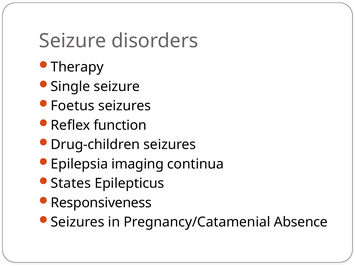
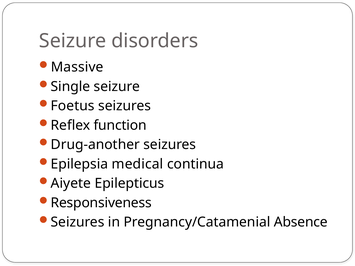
Therapy: Therapy -> Massive (77, 67)
Drug-children: Drug-children -> Drug-another (95, 145)
imaging: imaging -> medical (137, 164)
States: States -> Aiyete (71, 184)
